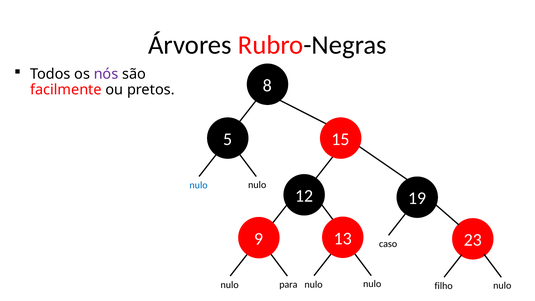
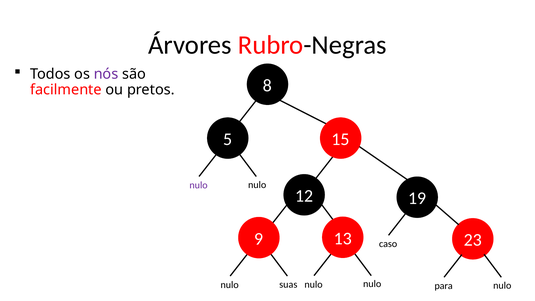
nulo colour: blue -> purple (199, 185)
para: para -> suas (288, 284)
filho: filho -> para (444, 286)
